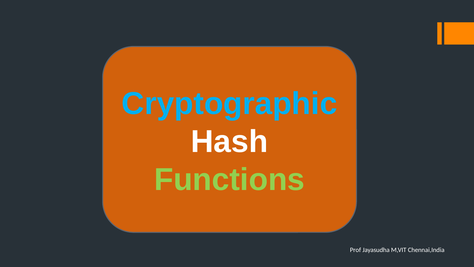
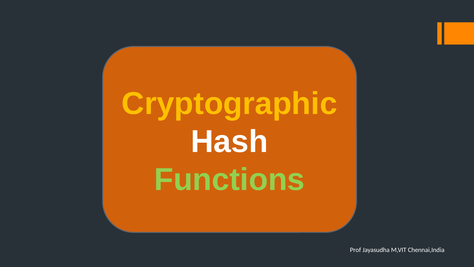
Cryptographic colour: light blue -> yellow (229, 103)
